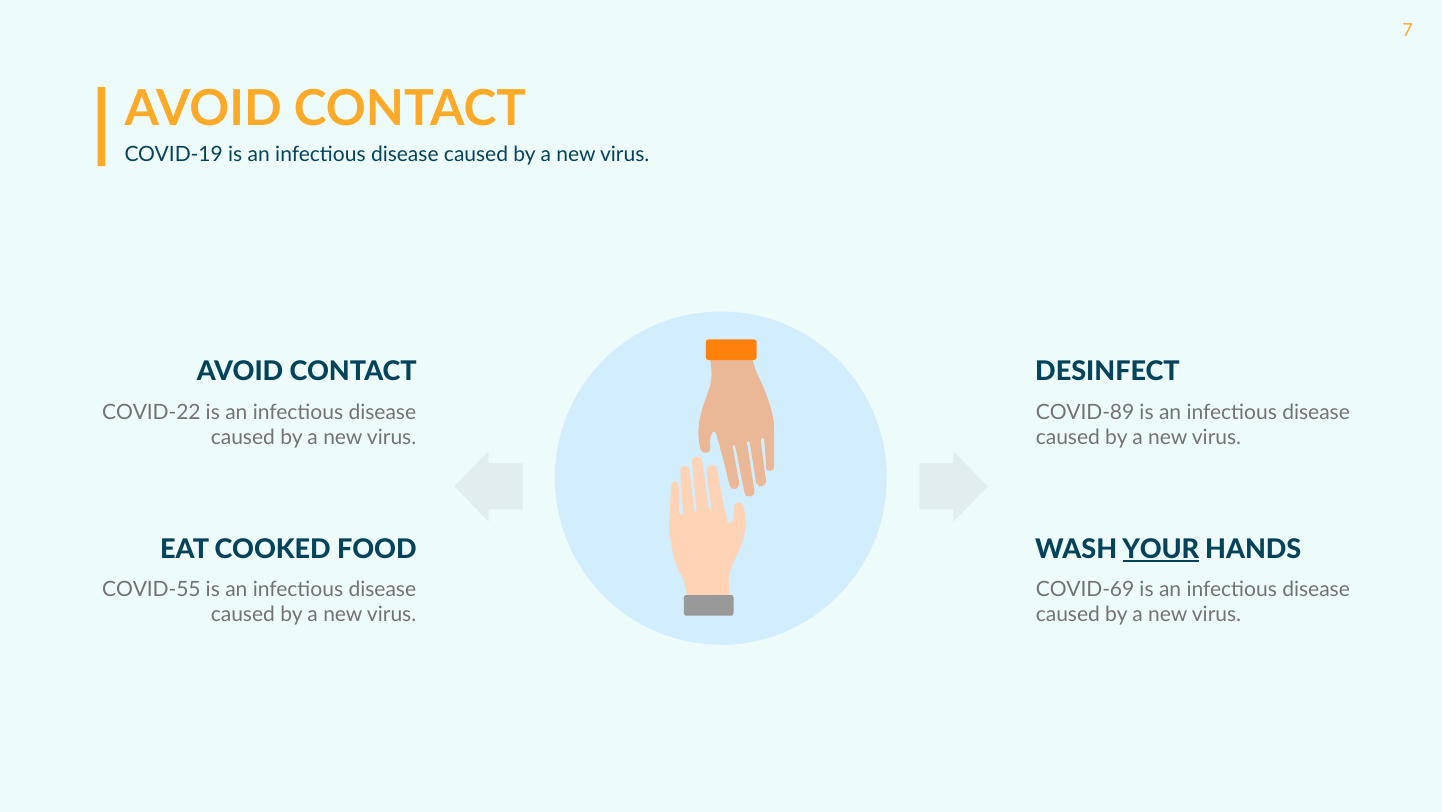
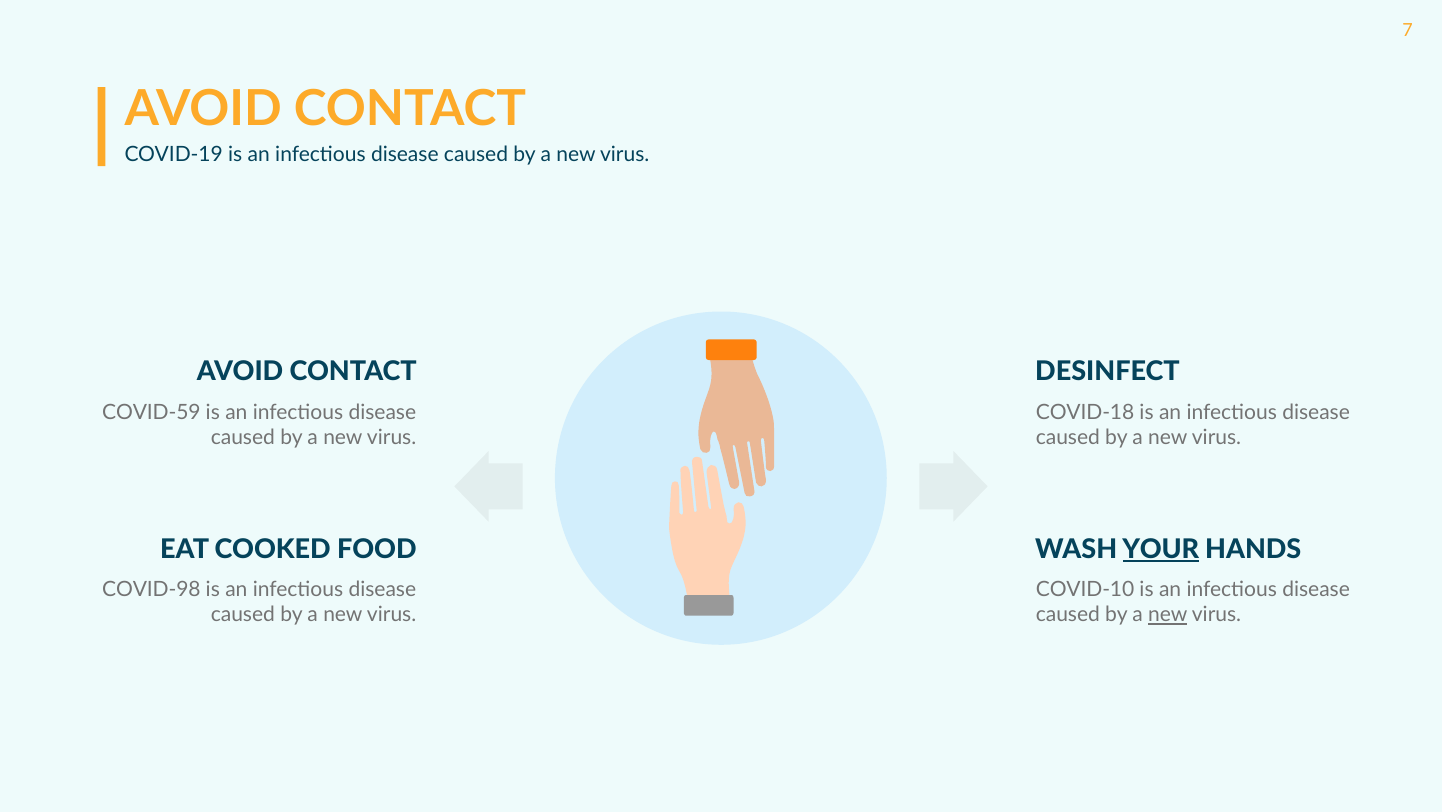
COVID-22: COVID-22 -> COVID-59 (151, 412)
COVID-89: COVID-89 -> COVID-18 (1085, 412)
COVID-55: COVID-55 -> COVID-98 (151, 589)
COVID-69: COVID-69 -> COVID-10 (1085, 589)
new underline: none -> present (1168, 614)
